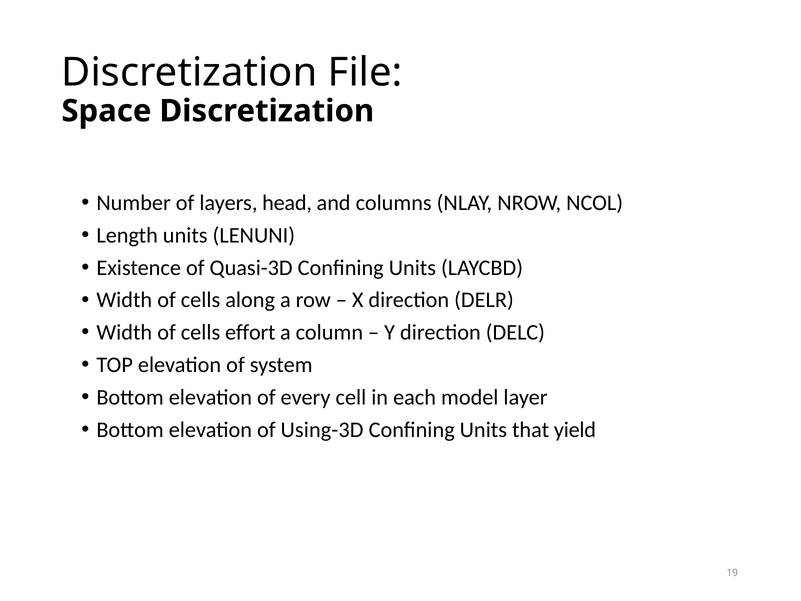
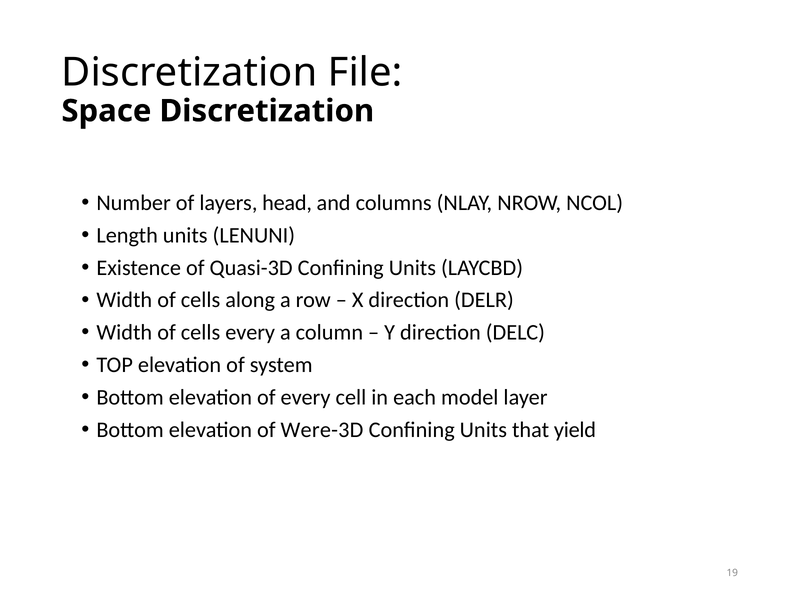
cells effort: effort -> every (250, 332)
Using-3D: Using-3D -> Were-3D (322, 430)
